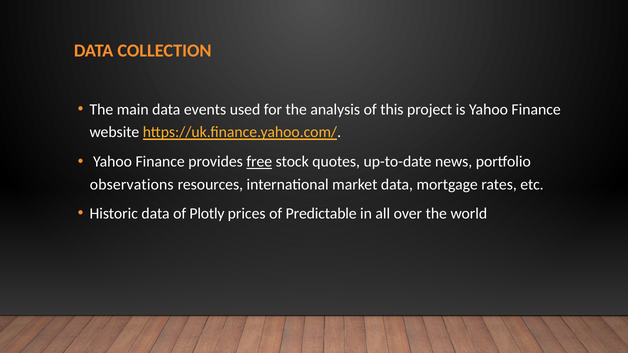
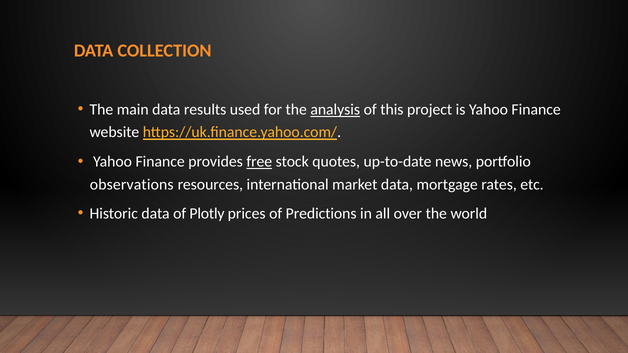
events: events -> results (205, 110)
analysis underline: none -> present (335, 110)
Predictable: Predictable -> Predictions (321, 214)
